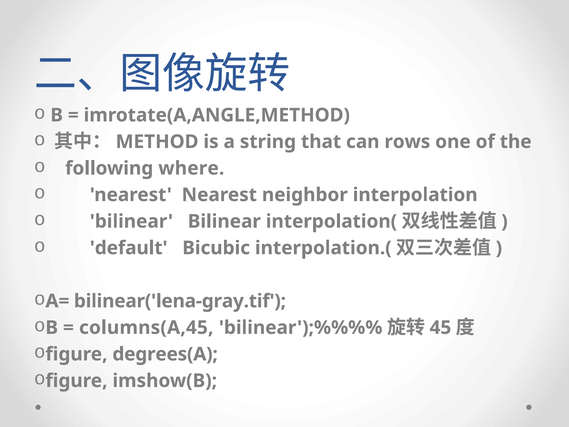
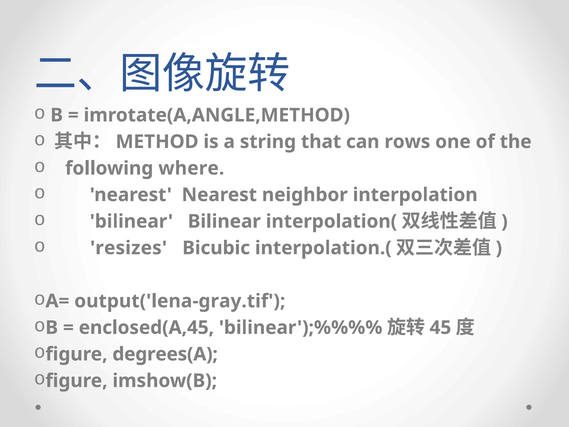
default: default -> resizes (129, 248)
bilinear('lena-gray.tif: bilinear('lena-gray.tif -> output('lena-gray.tif (180, 301)
columns(A,45: columns(A,45 -> enclosed(A,45 (146, 327)
